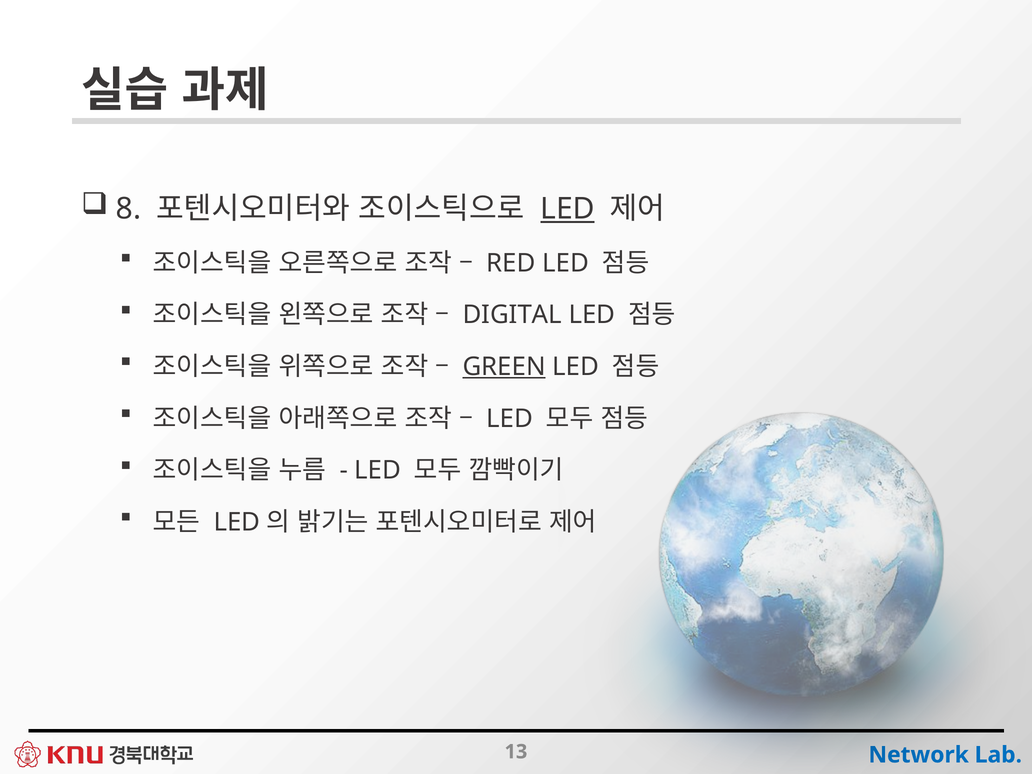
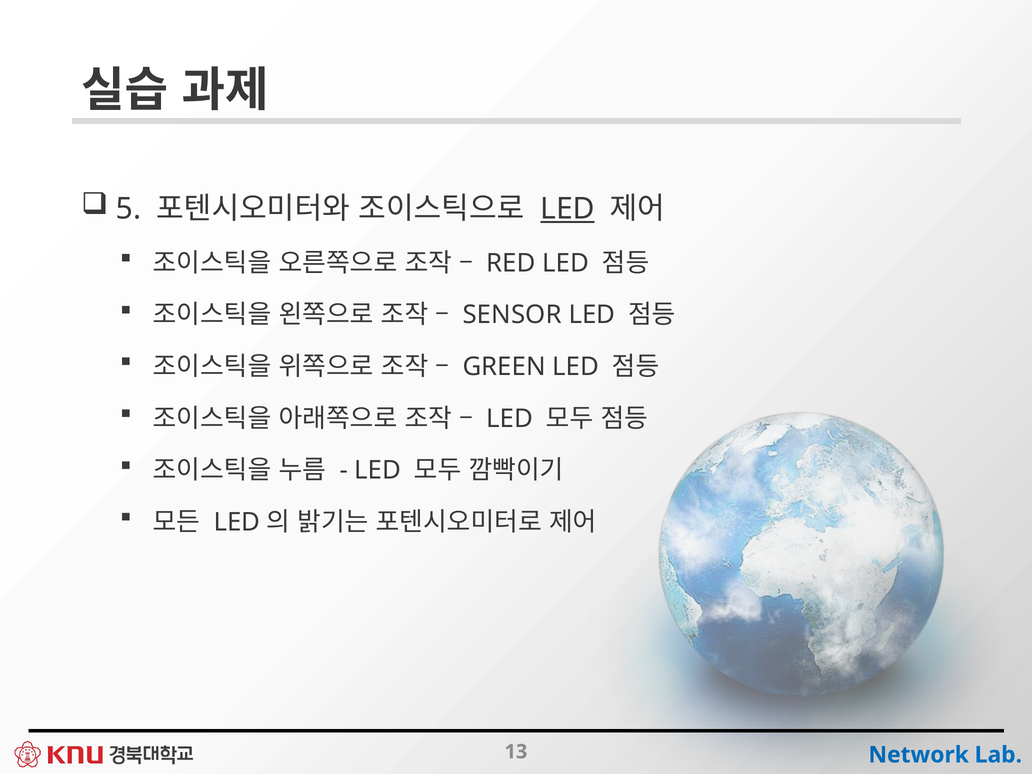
8: 8 -> 5 (129, 209)
DIGITAL: DIGITAL -> SENSOR (512, 315)
GREEN underline: present -> none (504, 367)
